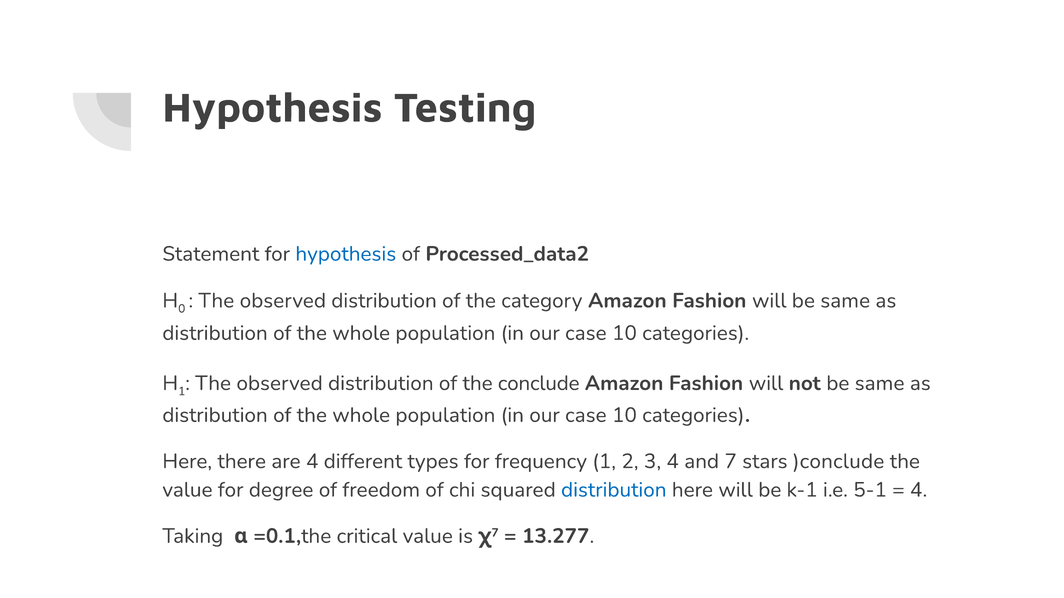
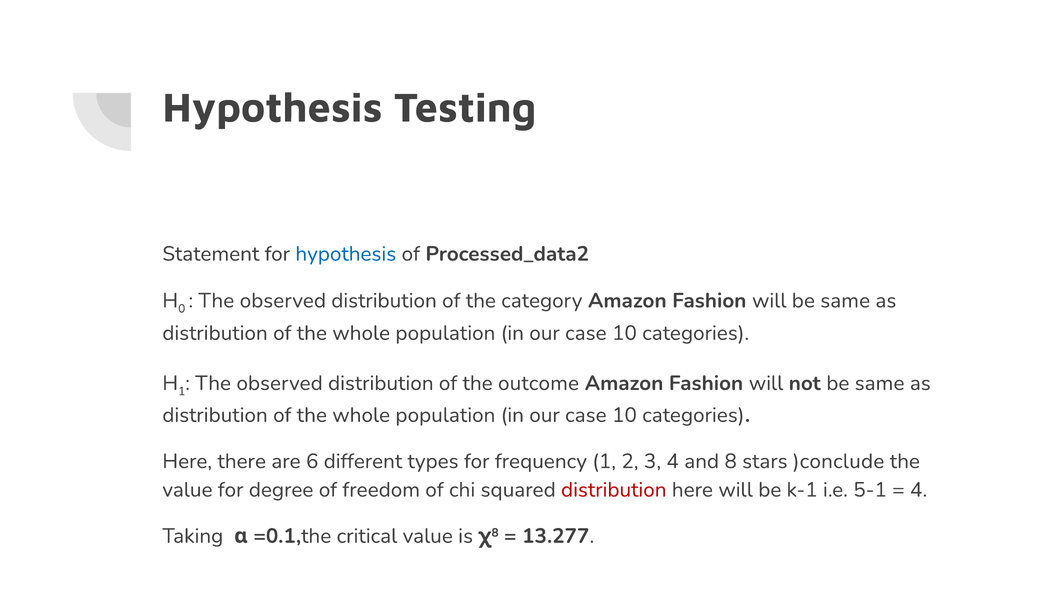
conclude: conclude -> outcome (539, 383)
are 4: 4 -> 6 (312, 462)
and 7: 7 -> 8 (731, 462)
distribution colour: blue -> red (614, 490)
7: 7 -> 8 (495, 533)
